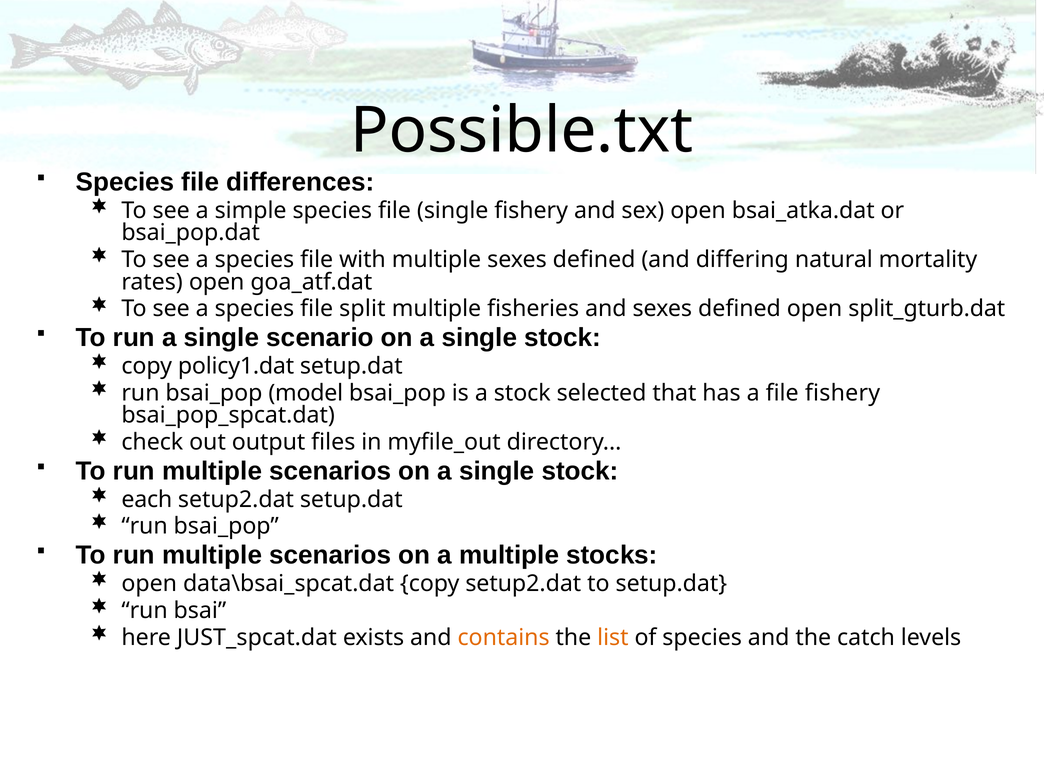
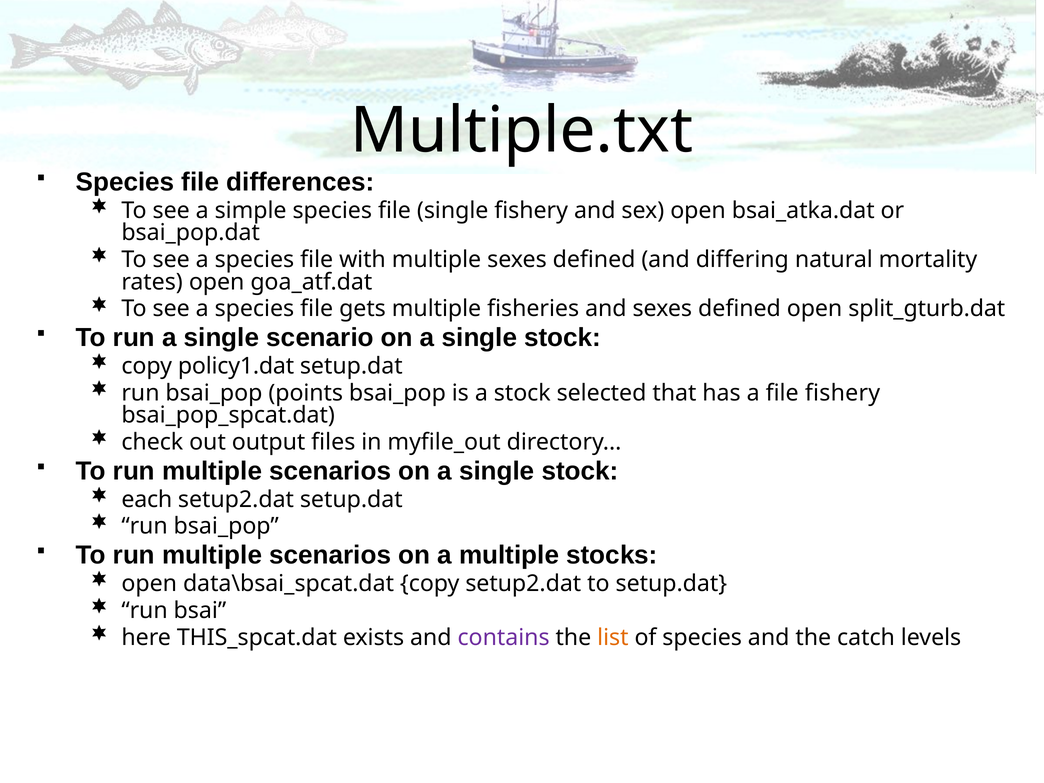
Possible.txt: Possible.txt -> Multiple.txt (522, 131)
split: split -> gets (362, 309)
model: model -> points (306, 393)
JUST_spcat.dat: JUST_spcat.dat -> THIS_spcat.dat (257, 637)
contains colour: orange -> purple (504, 637)
